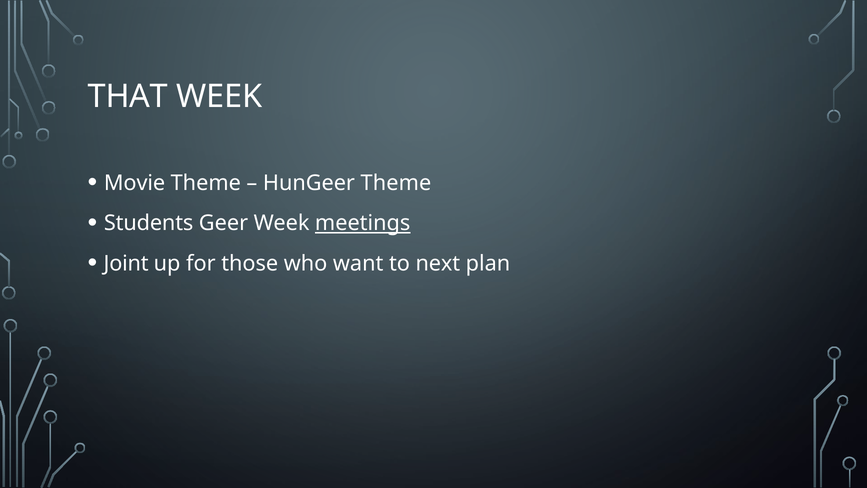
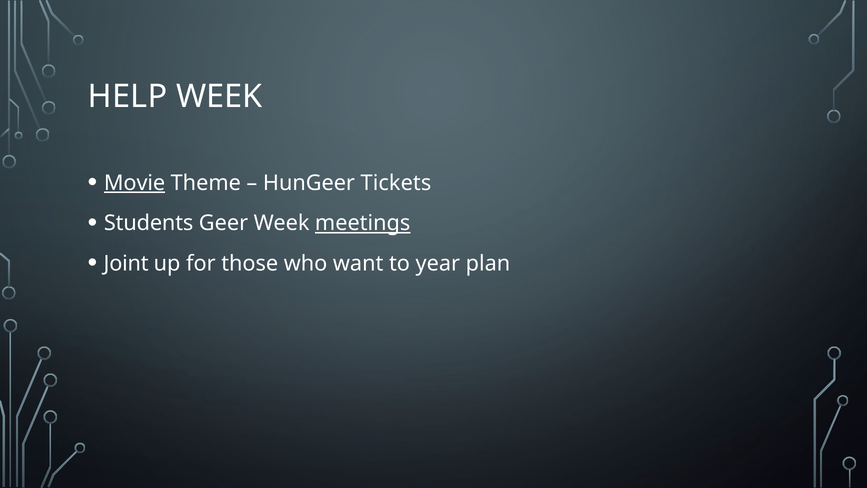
THAT: THAT -> HELP (128, 96)
Movie underline: none -> present (135, 183)
HunGeer Theme: Theme -> Tickets (396, 183)
next: next -> year (438, 263)
